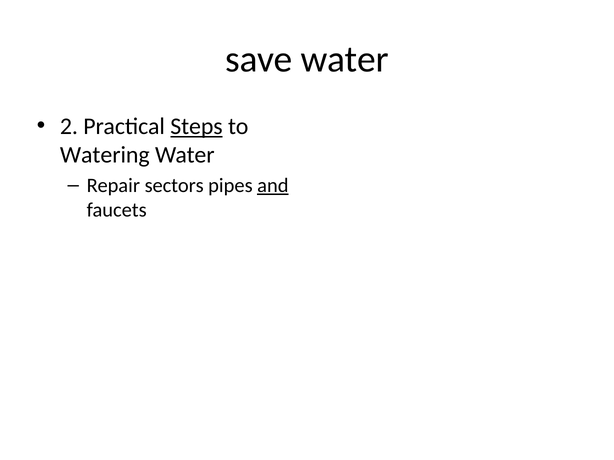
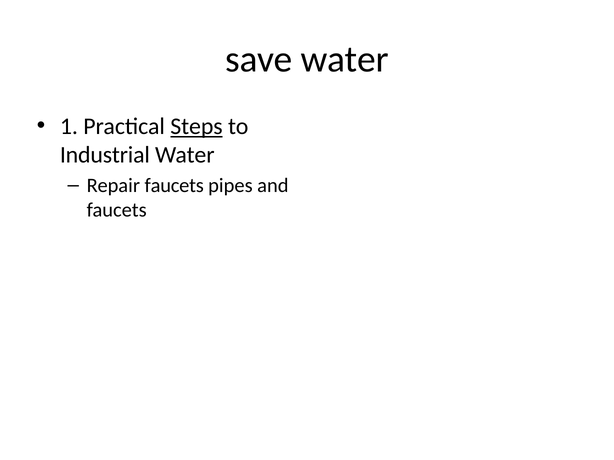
2: 2 -> 1 (69, 127)
Watering: Watering -> Industrial (105, 155)
Repair sectors: sectors -> faucets (174, 186)
and underline: present -> none (273, 186)
